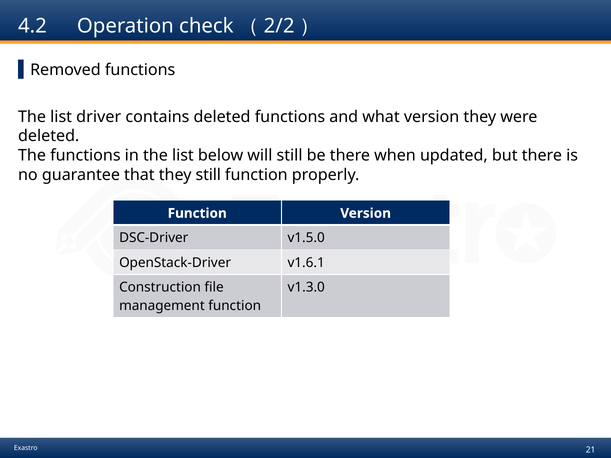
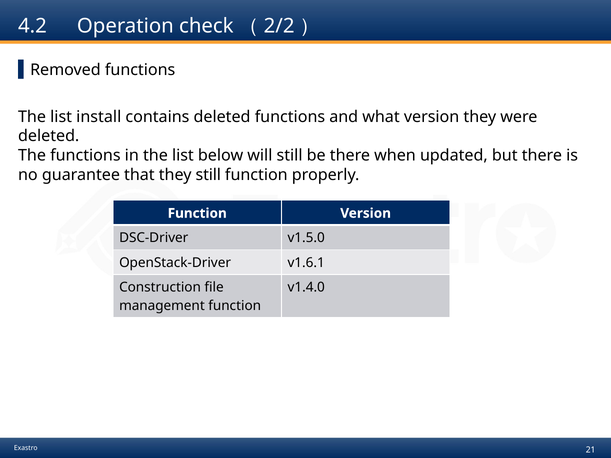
driver: driver -> install (99, 117)
v1.3.0: v1.3.0 -> v1.4.0 (306, 288)
